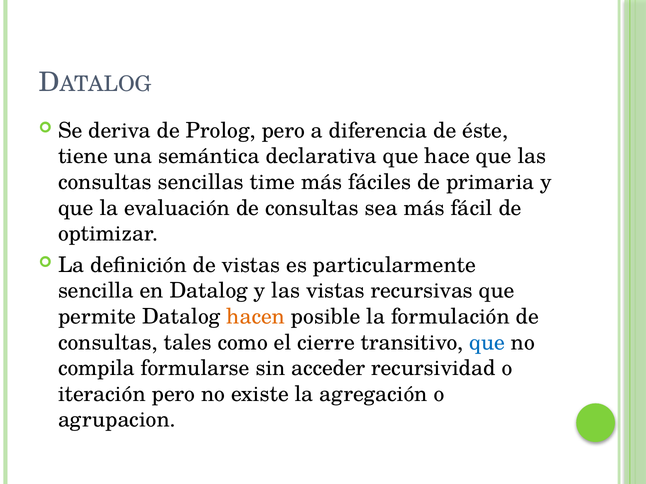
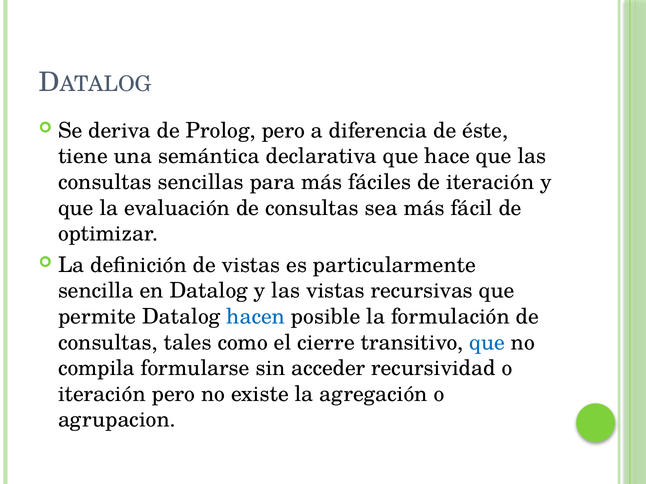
time: time -> para (272, 182)
de primaria: primaria -> iteración (490, 182)
hacen colour: orange -> blue (256, 317)
